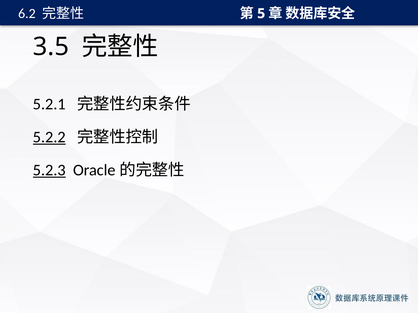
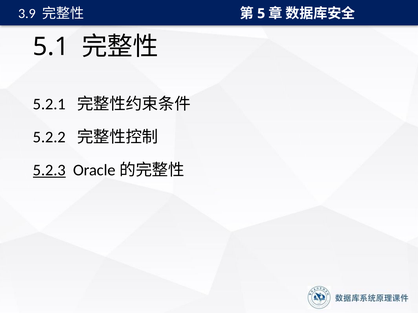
6.2: 6.2 -> 3.9 (27, 14)
3.5: 3.5 -> 5.1 (51, 47)
5.2.2 underline: present -> none (49, 137)
